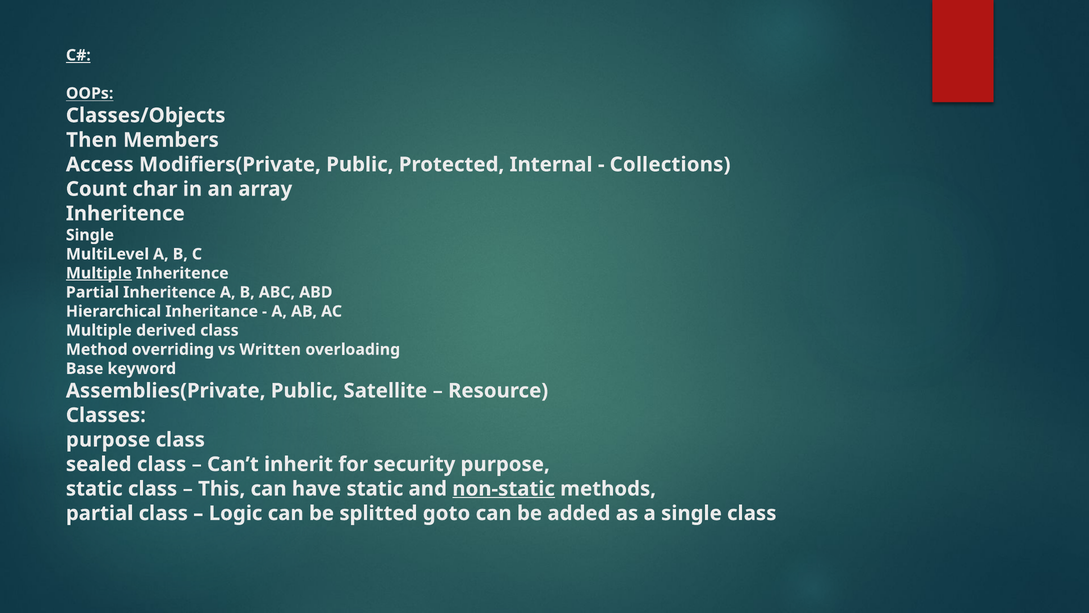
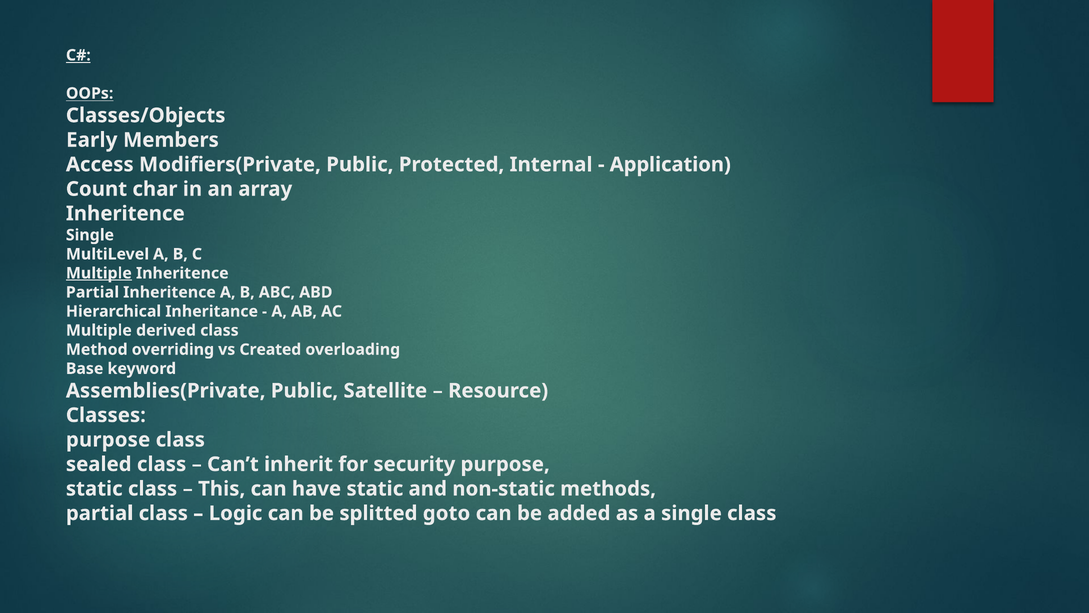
Then: Then -> Early (92, 140)
Collections: Collections -> Application (670, 164)
Written: Written -> Created (270, 349)
non-static underline: present -> none (504, 488)
